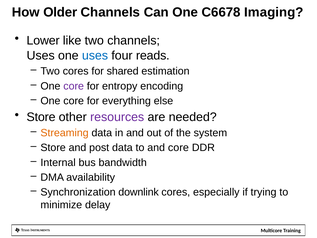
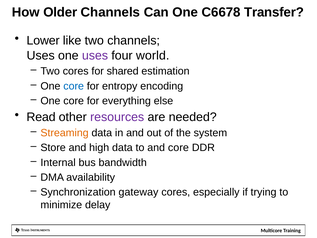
Imaging: Imaging -> Transfer (274, 12)
uses colour: blue -> purple (95, 55)
reads: reads -> world (153, 55)
core colour: purple -> blue (74, 86)
Store: Store -> Read (41, 117)
post: post -> high (99, 148)
downlink: downlink -> gateway (138, 192)
